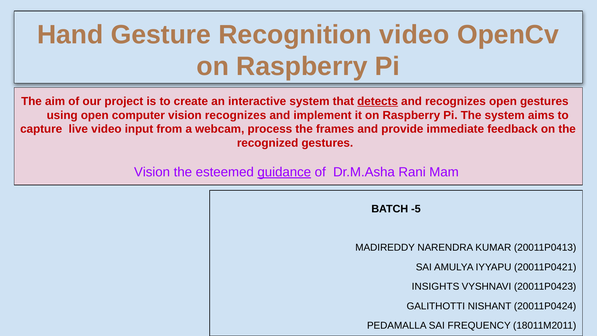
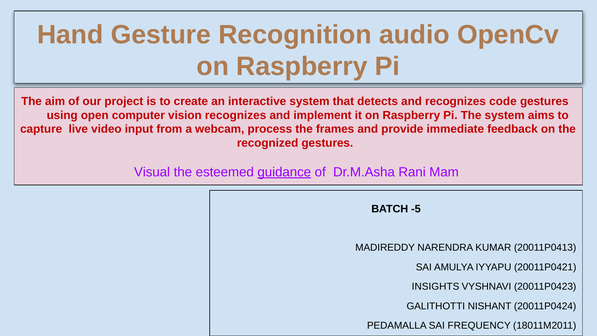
Recognition video: video -> audio (414, 35)
detects underline: present -> none (378, 101)
recognizes open: open -> code (503, 101)
Vision: Vision -> Visual (152, 172)
